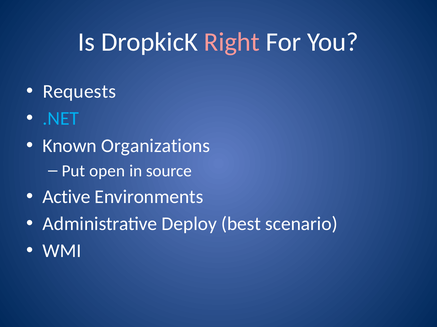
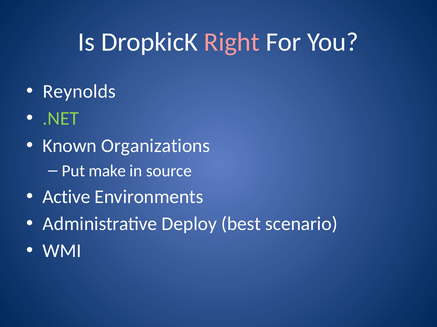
Requests: Requests -> Reynolds (79, 92)
.NET colour: light blue -> light green (61, 119)
open: open -> make (107, 171)
